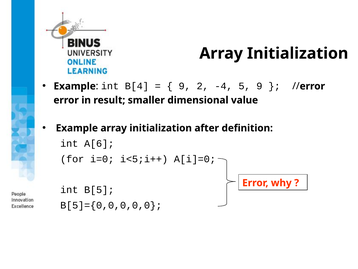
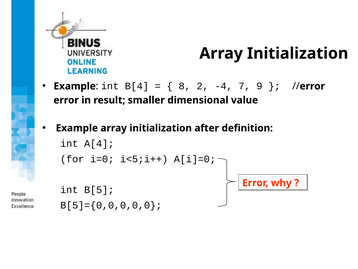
9: 9 -> 8 (185, 86)
5: 5 -> 7 (244, 86)
A[6: A[6 -> A[4 (99, 143)
